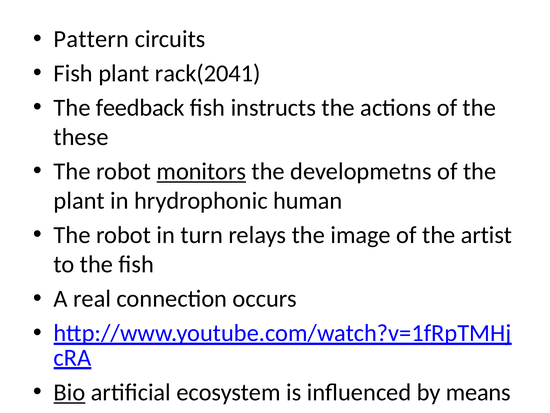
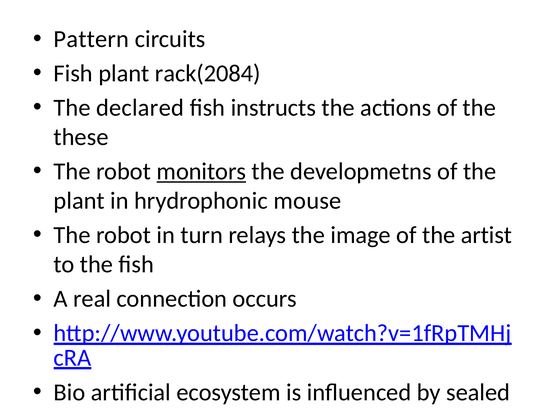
rack(2041: rack(2041 -> rack(2084 (208, 73)
feedback: feedback -> declared (140, 108)
human: human -> mouse (307, 201)
Bio underline: present -> none (70, 392)
means: means -> sealed (478, 392)
